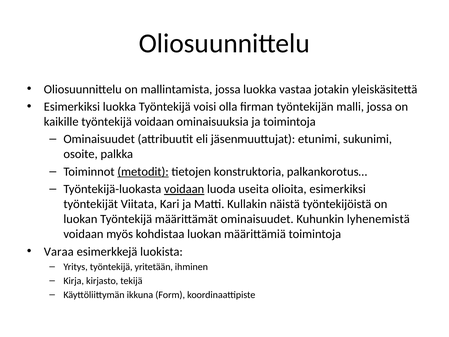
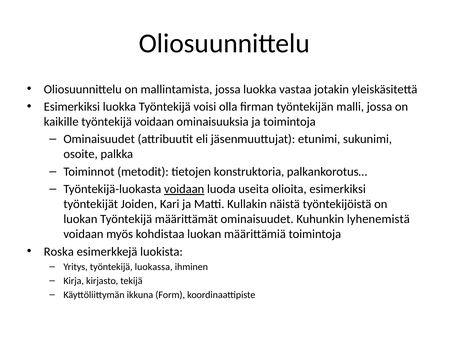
metodit underline: present -> none (143, 172)
Viitata: Viitata -> Joiden (139, 204)
Varaa: Varaa -> Roska (59, 251)
yritetään: yritetään -> luokassa (154, 267)
